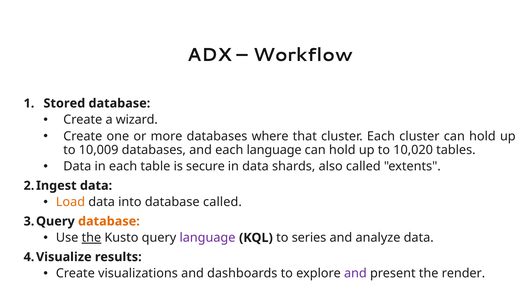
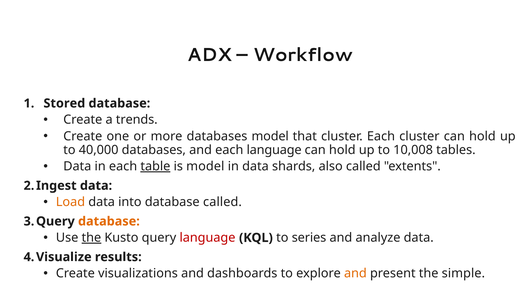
wizard: wizard -> trends (137, 120)
databases where: where -> model (270, 136)
10,009: 10,009 -> 40,000 (99, 150)
10,020: 10,020 -> 10,008 (413, 150)
table underline: none -> present (155, 166)
is secure: secure -> model (205, 166)
language colour: purple -> red (207, 237)
and colour: purple -> orange (355, 273)
render: render -> simple (463, 273)
